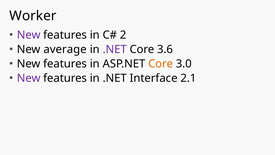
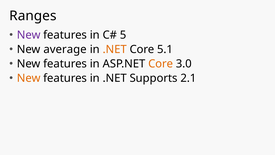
Worker: Worker -> Ranges (33, 16)
2: 2 -> 5 (123, 35)
.NET colour: purple -> orange (115, 49)
3.6: 3.6 -> 5.1 (165, 49)
New colour: purple -> orange (29, 78)
Interface: Interface -> Supports (154, 78)
